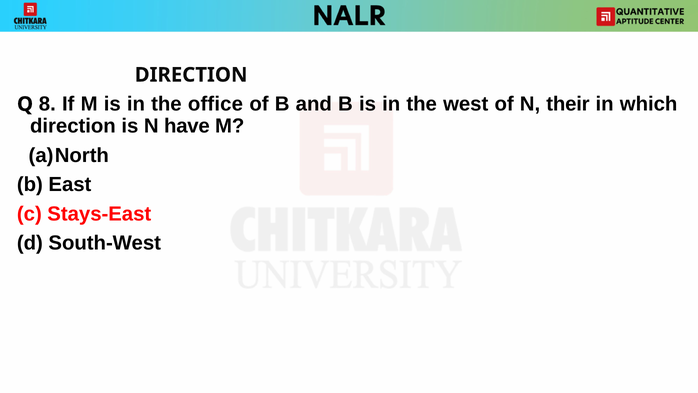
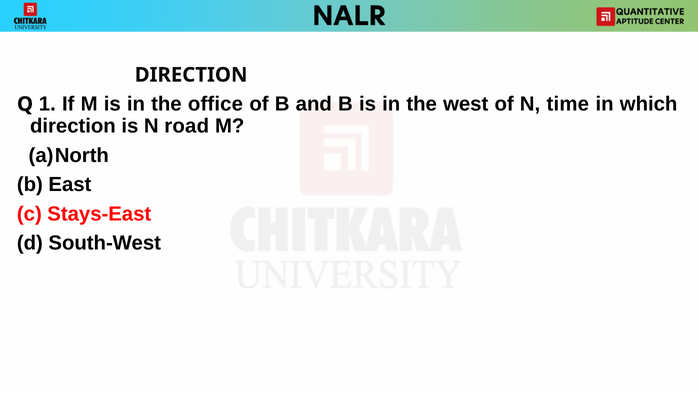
8: 8 -> 1 (47, 104)
their: their -> time (568, 104)
have: have -> road (187, 126)
